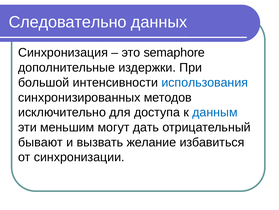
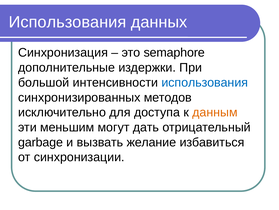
Следовательно: Следовательно -> Использования (68, 22)
данным colour: blue -> orange (215, 112)
бывают: бывают -> garbage (41, 142)
